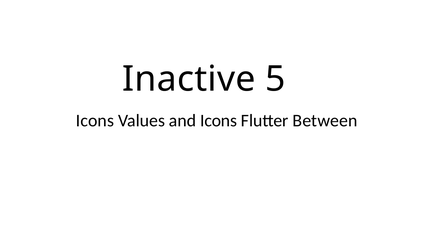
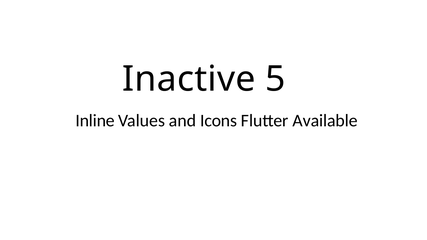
Icons: Icons -> Inline (95, 121)
Between: Between -> Available (325, 121)
